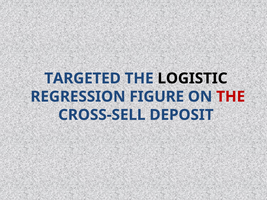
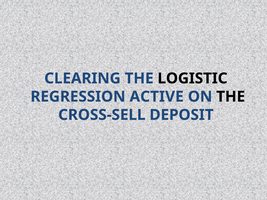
TARGETED: TARGETED -> CLEARING (82, 78)
FIGURE: FIGURE -> ACTIVE (157, 97)
THE colour: red -> black (231, 97)
